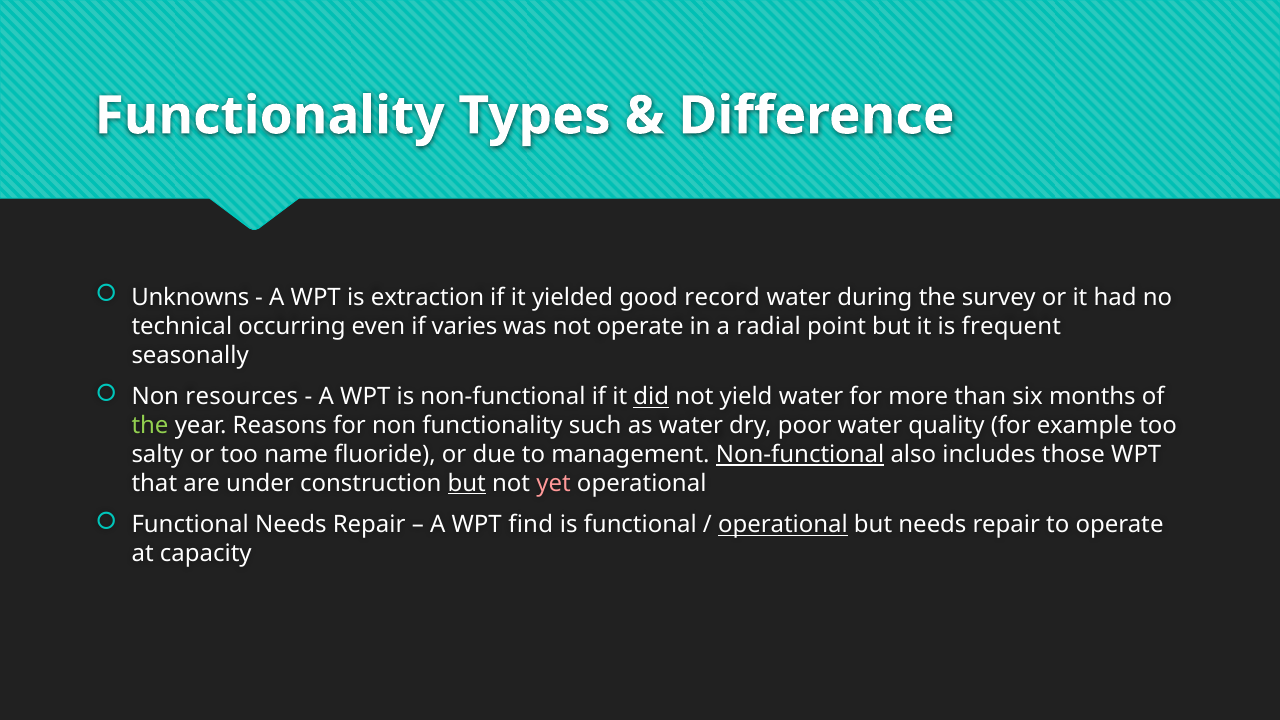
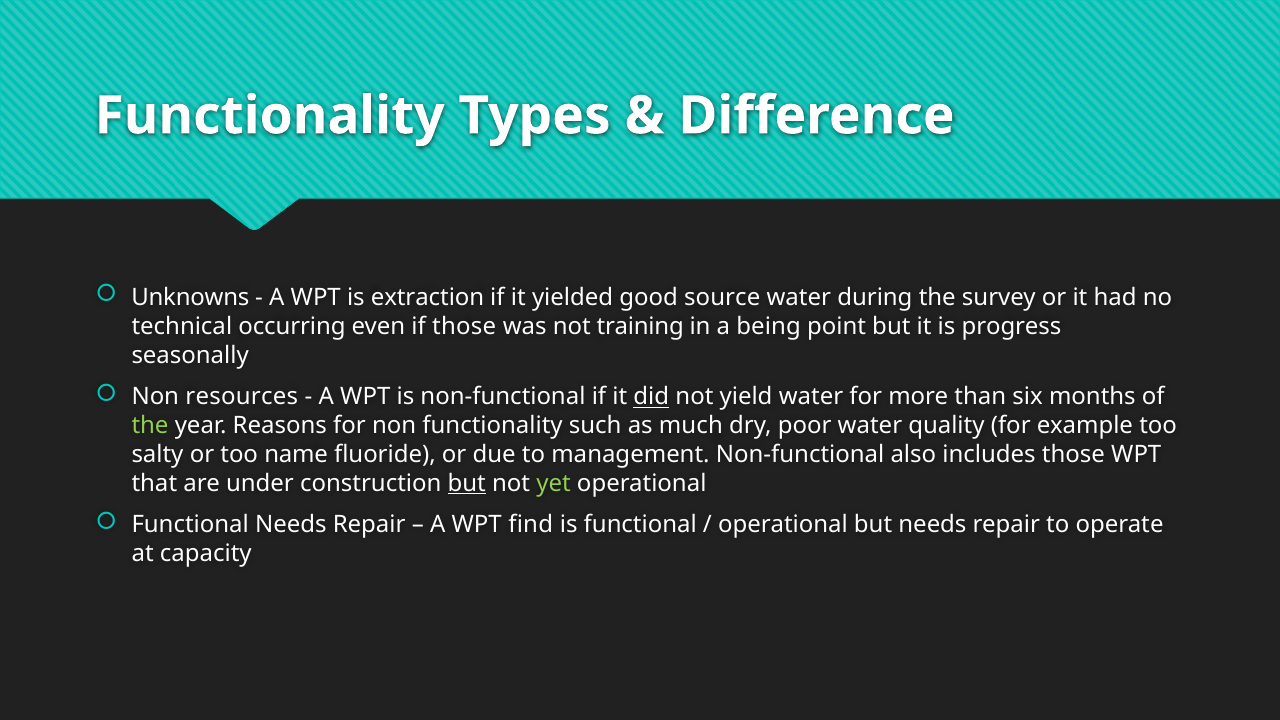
record: record -> source (722, 298)
if varies: varies -> those (464, 327)
not operate: operate -> training (640, 327)
radial: radial -> being (769, 327)
frequent: frequent -> progress (1011, 327)
as water: water -> much (691, 426)
Non-functional underline: present -> none (800, 455)
yet colour: pink -> light green (554, 483)
operational underline: present -> none (783, 525)
